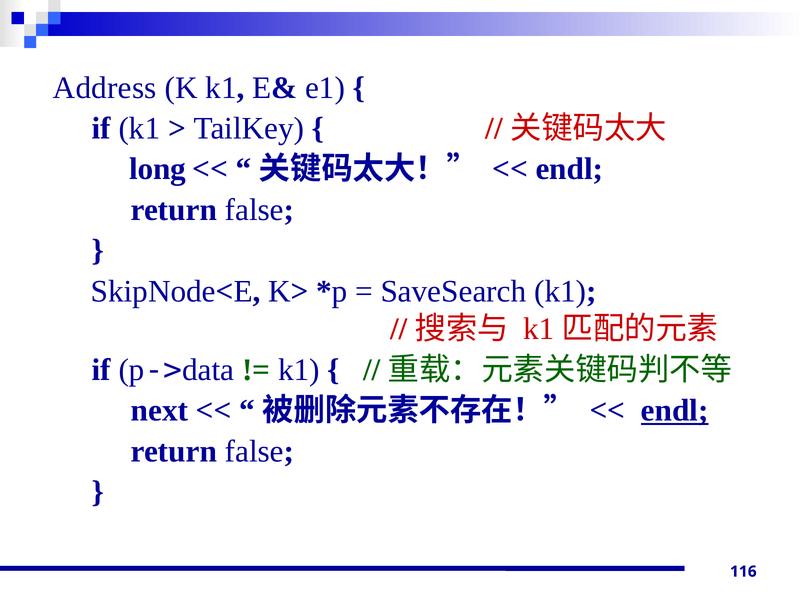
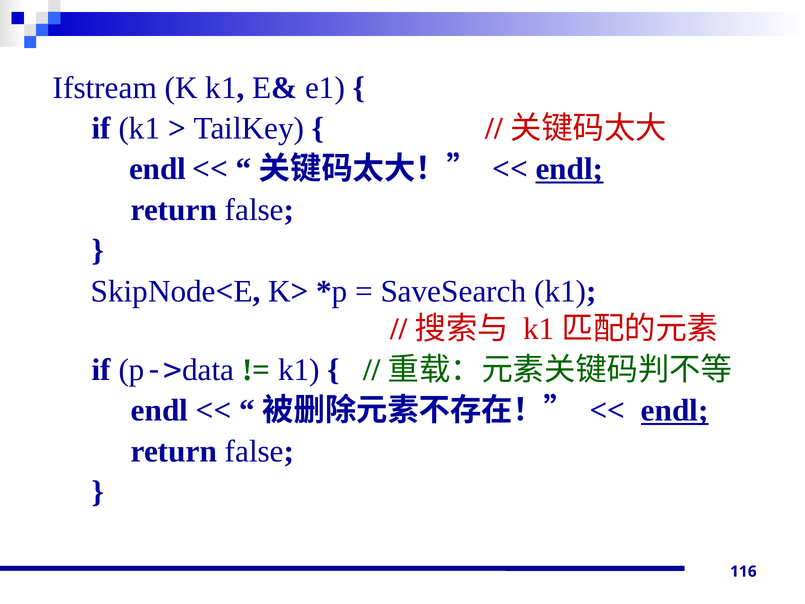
Address: Address -> Ifstream (105, 88)
long: long -> endl (158, 169)
endl underline: none -> present (570, 169)
next: next -> endl (159, 410)
